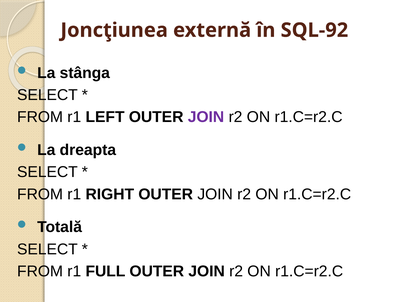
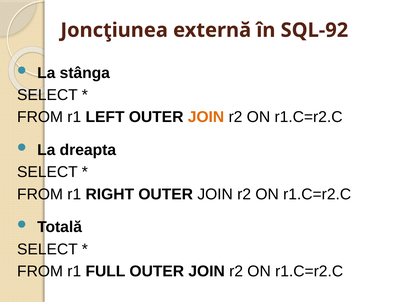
JOIN colour: purple -> orange (206, 117)
